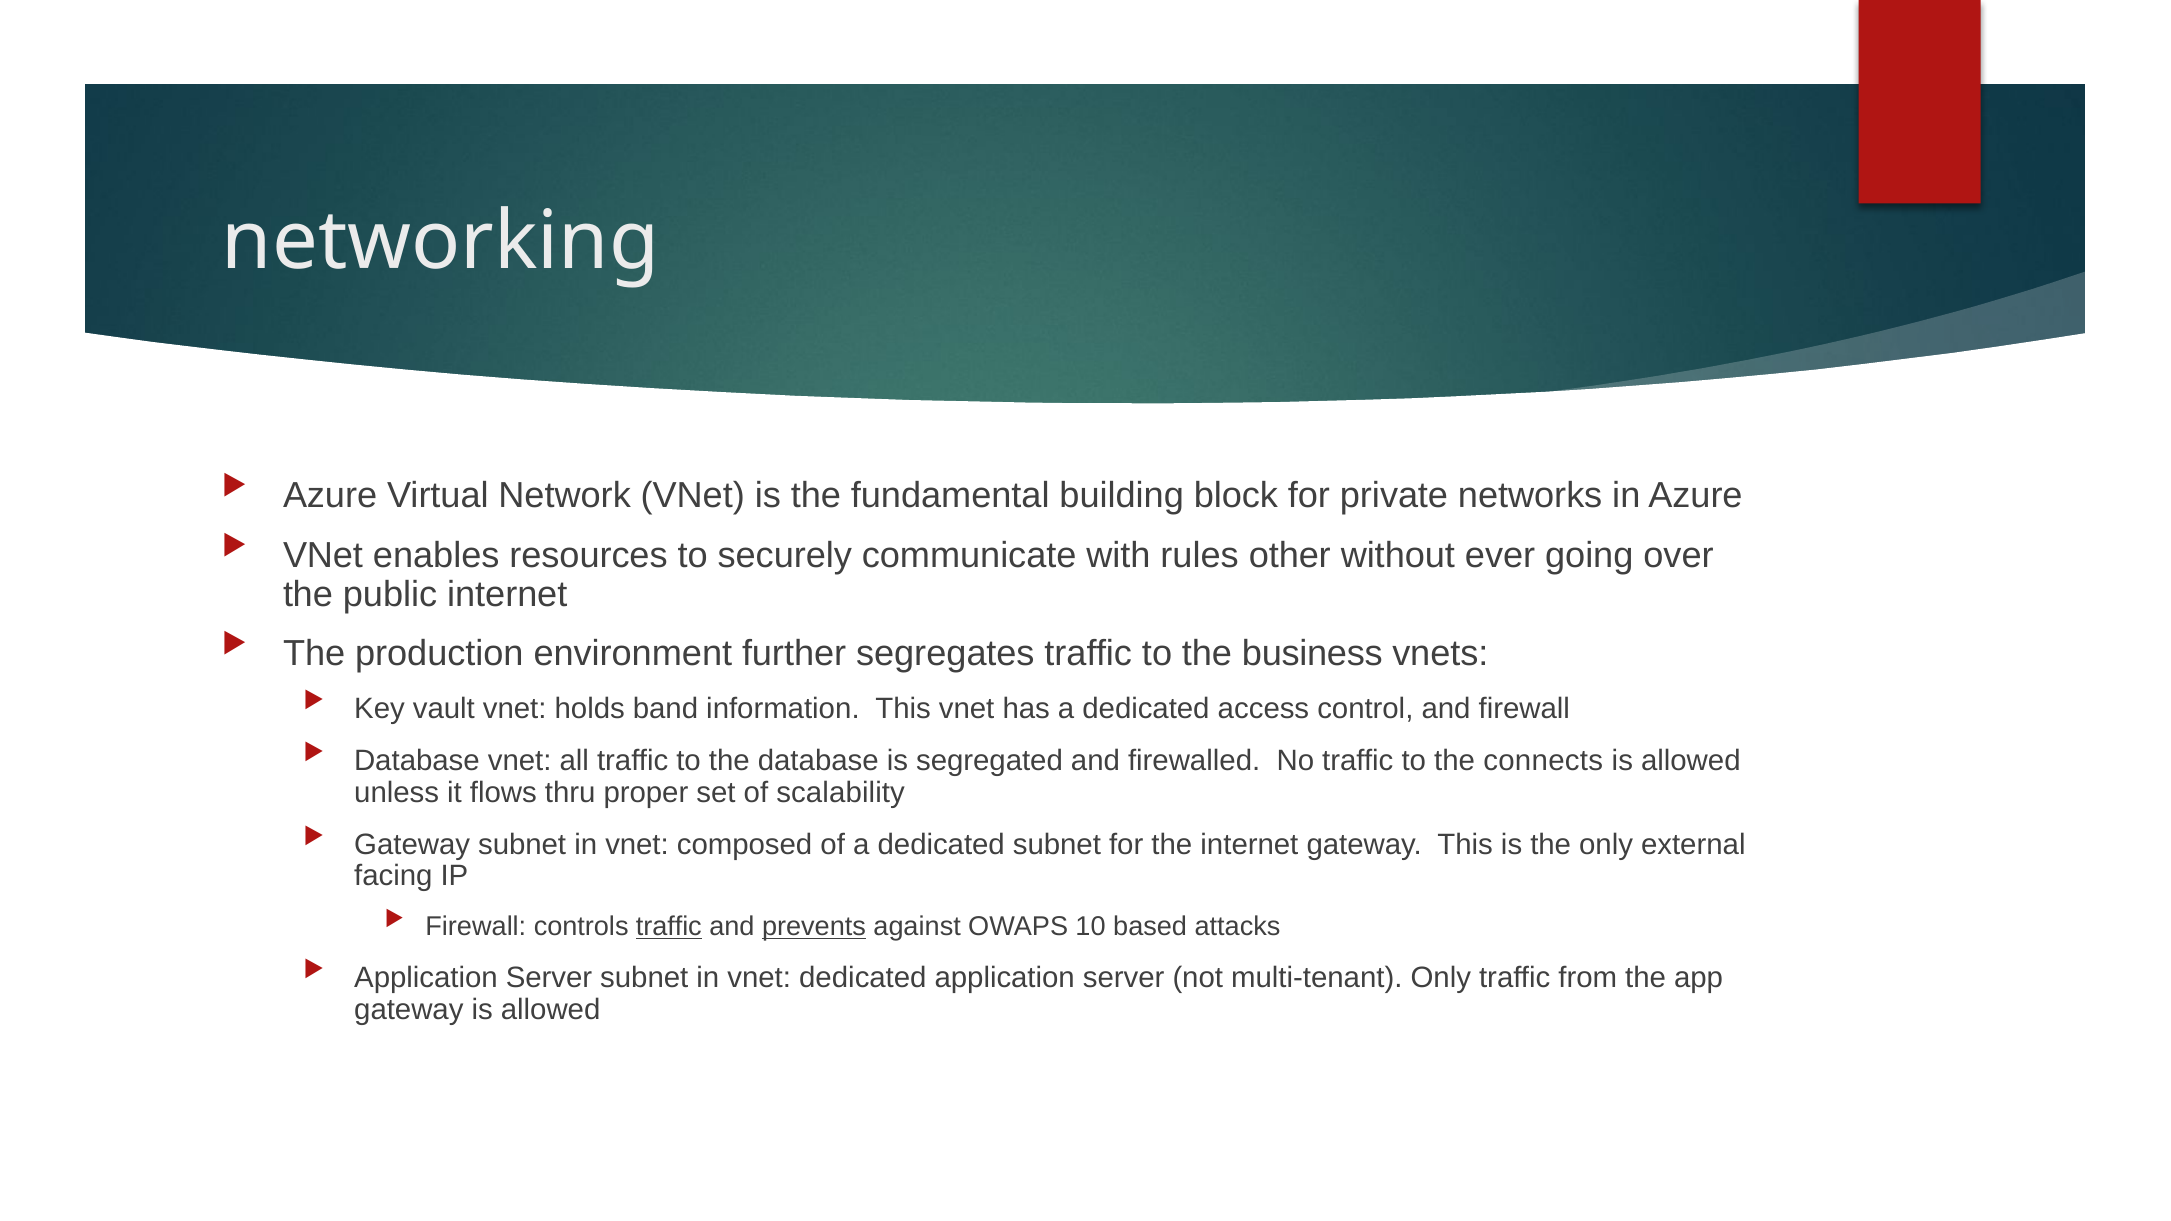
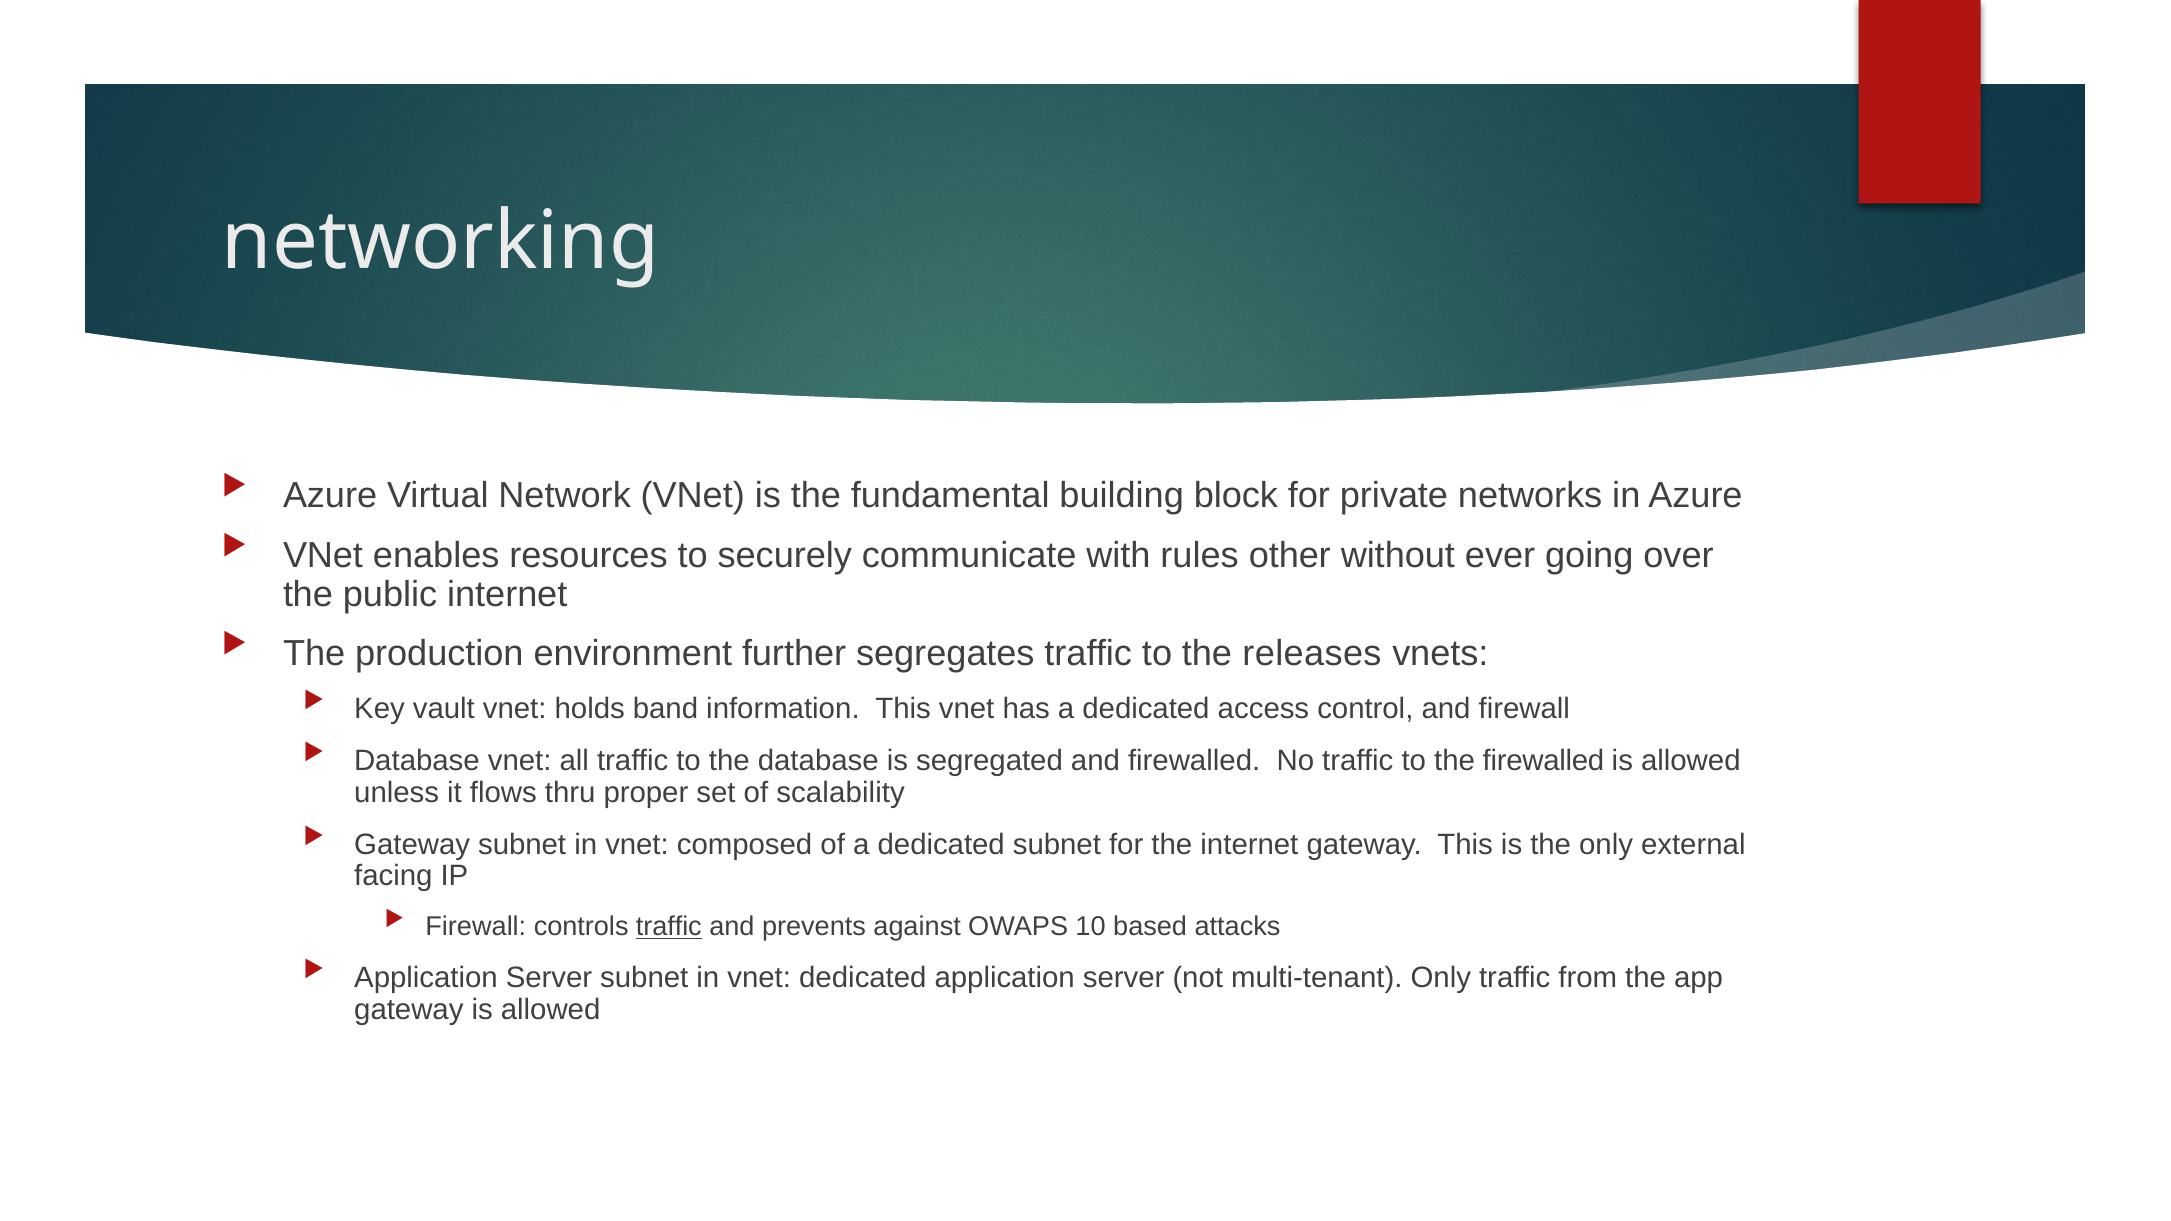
business: business -> releases (1312, 654)
the connects: connects -> firewalled (1543, 761)
prevents underline: present -> none (814, 927)
